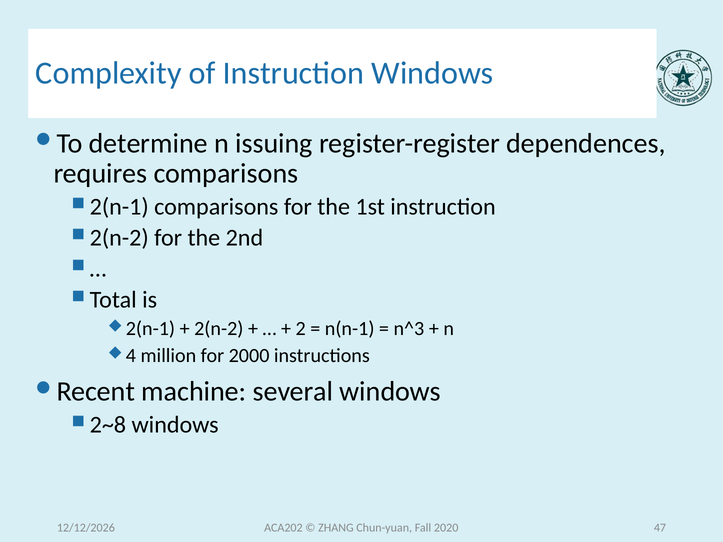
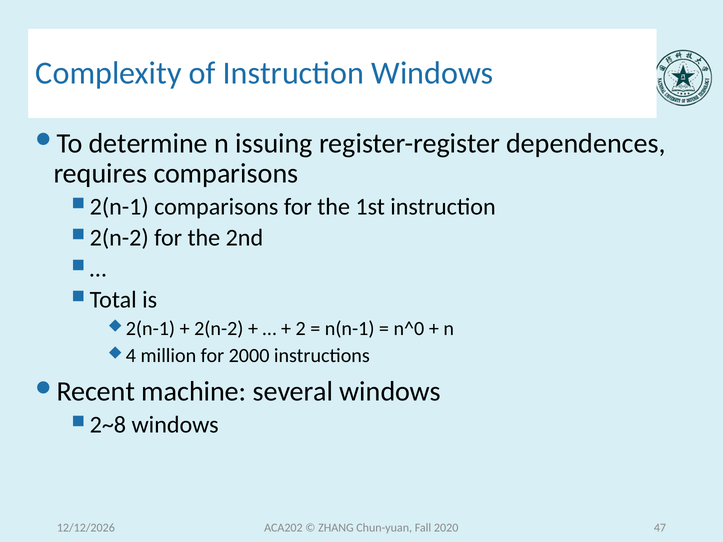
n^3: n^3 -> n^0 (409, 329)
